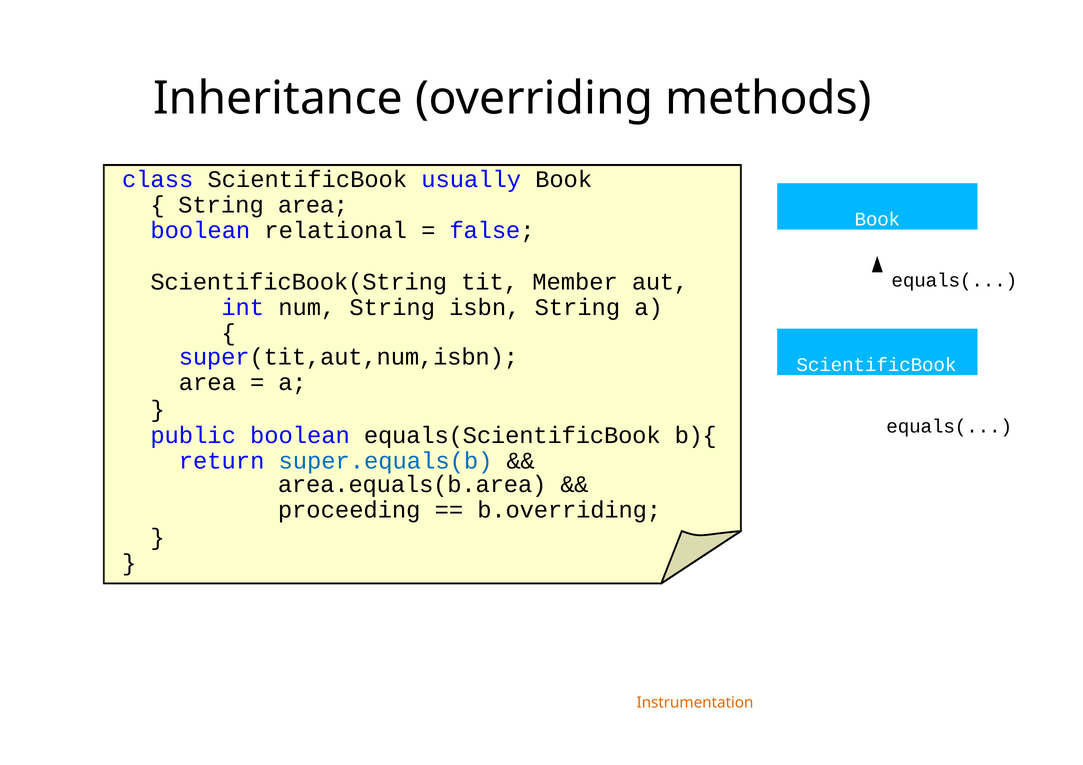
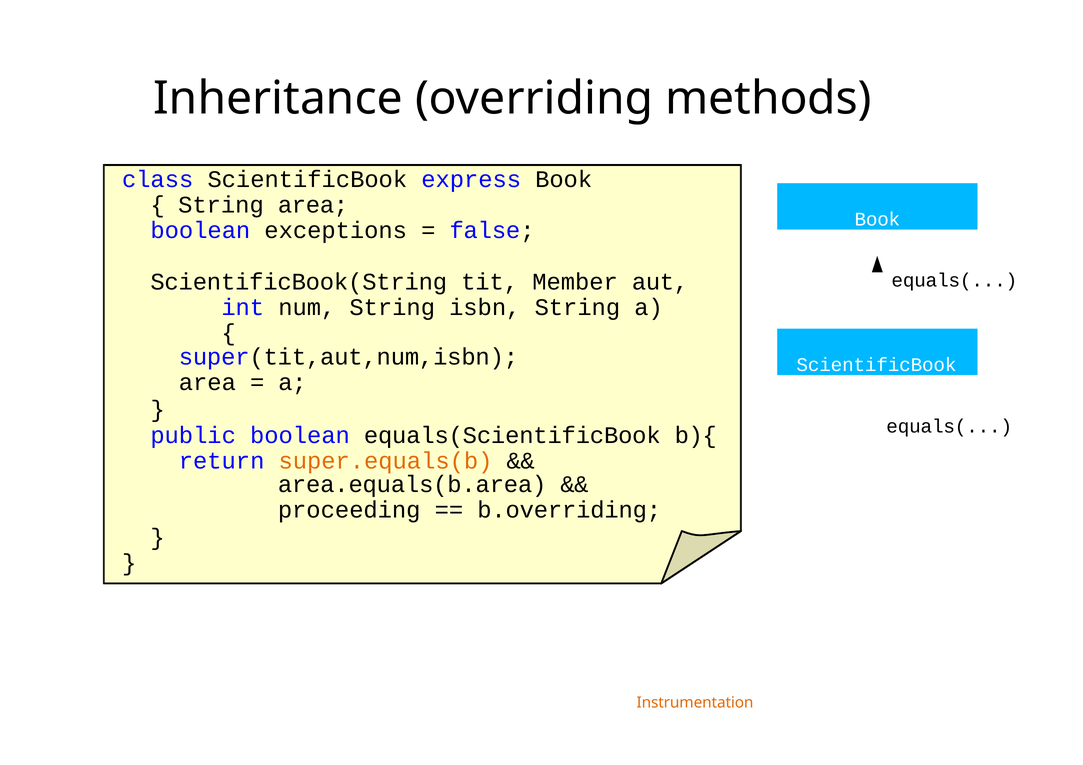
usually: usually -> express (471, 180)
relational: relational -> exceptions (336, 230)
super.equals(b colour: blue -> orange (385, 461)
